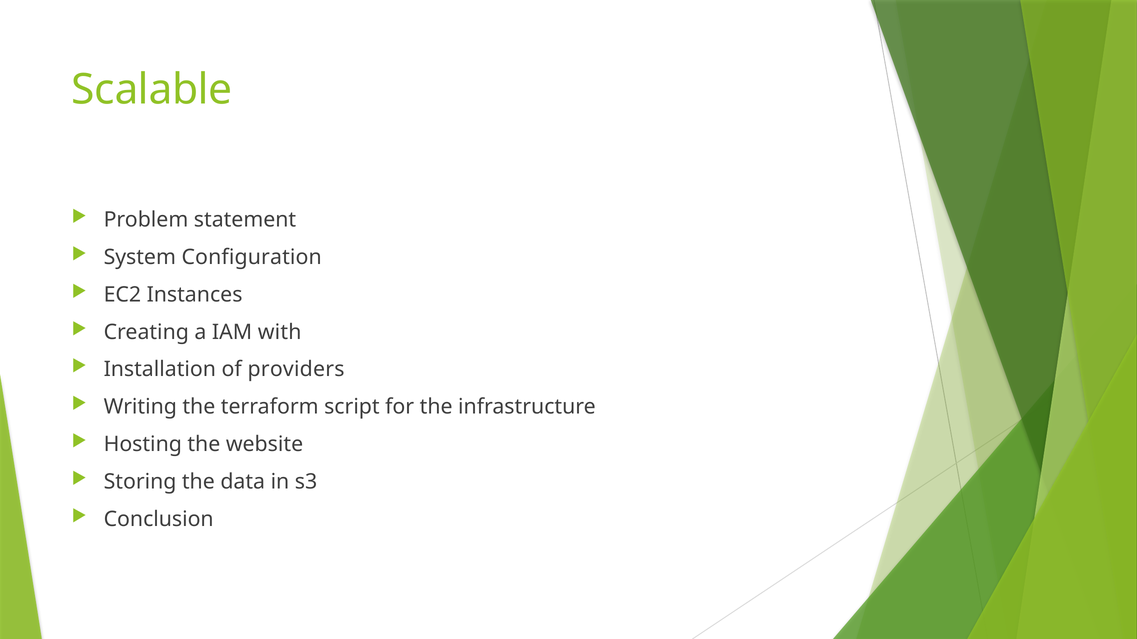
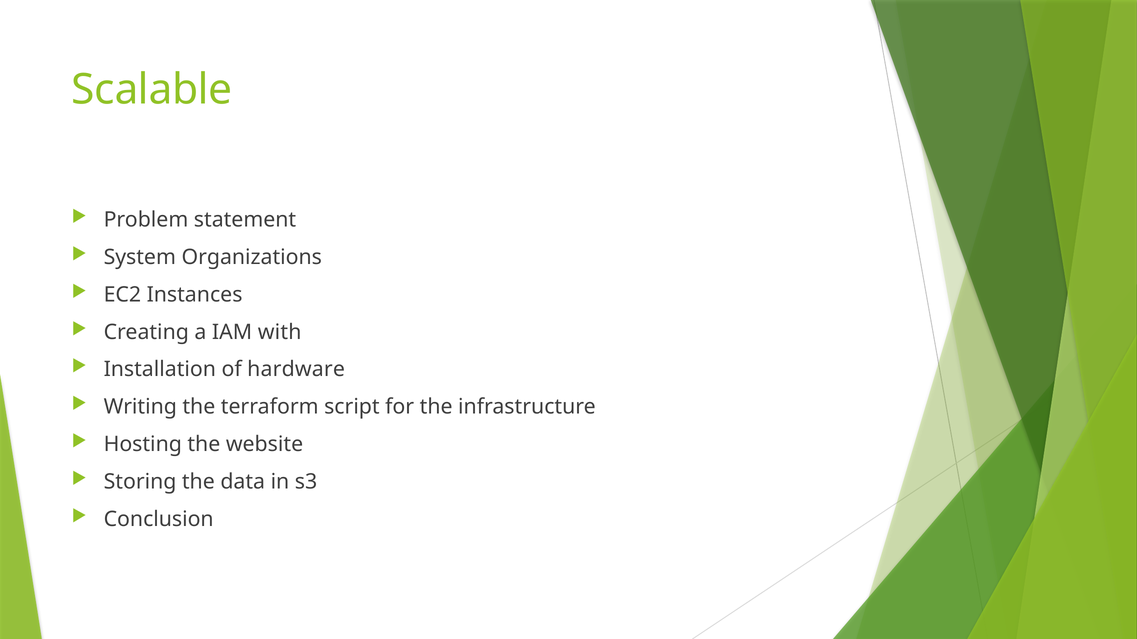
Configuration: Configuration -> Organizations (252, 257)
providers: providers -> hardware (296, 370)
